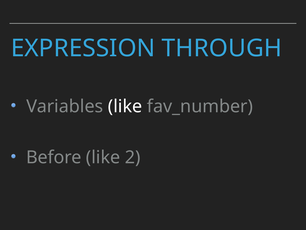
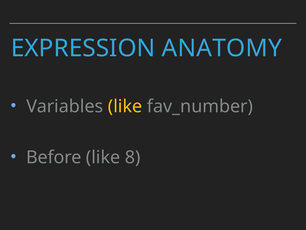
THROUGH: THROUGH -> ANATOMY (222, 48)
like colour: white -> yellow (125, 106)
2: 2 -> 8 (133, 157)
